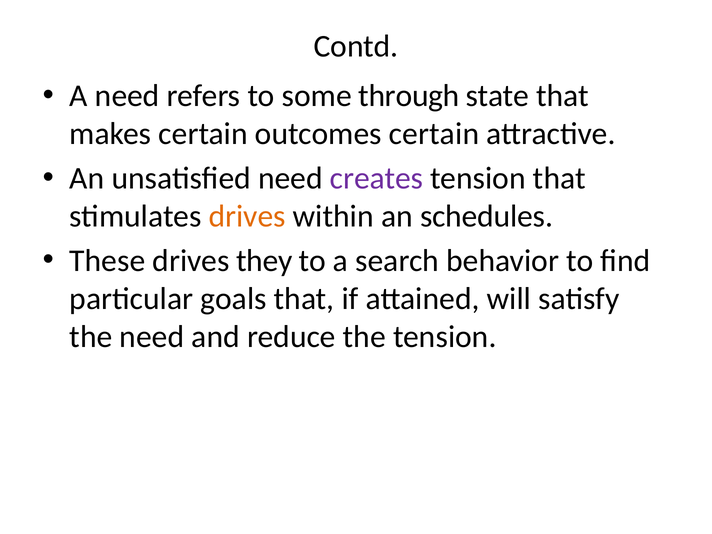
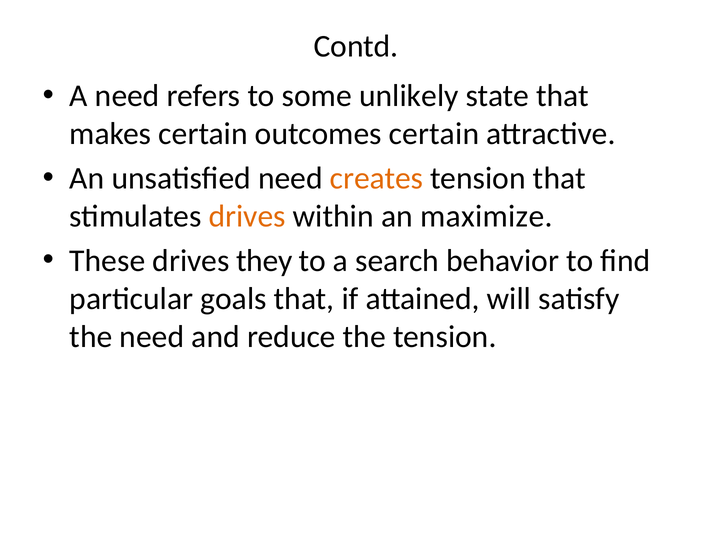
through: through -> unlikely (409, 96)
creates colour: purple -> orange (377, 178)
schedules: schedules -> maximize (486, 216)
